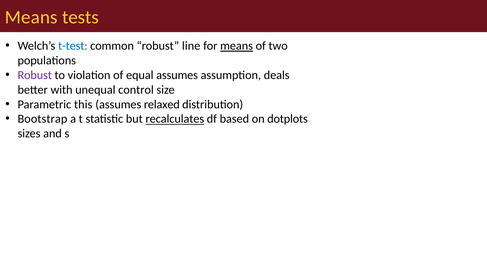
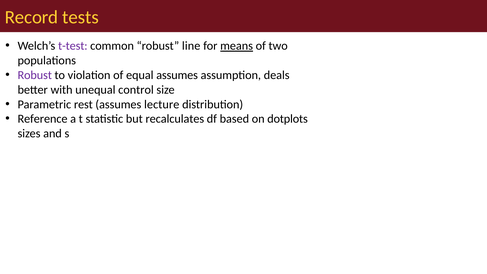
Means: Means -> Record (32, 17)
t-test colour: blue -> purple (73, 46)
this: this -> rest (83, 104)
relaxed: relaxed -> lecture (162, 104)
Bootstrap: Bootstrap -> Reference (43, 119)
recalculates underline: present -> none (175, 119)
